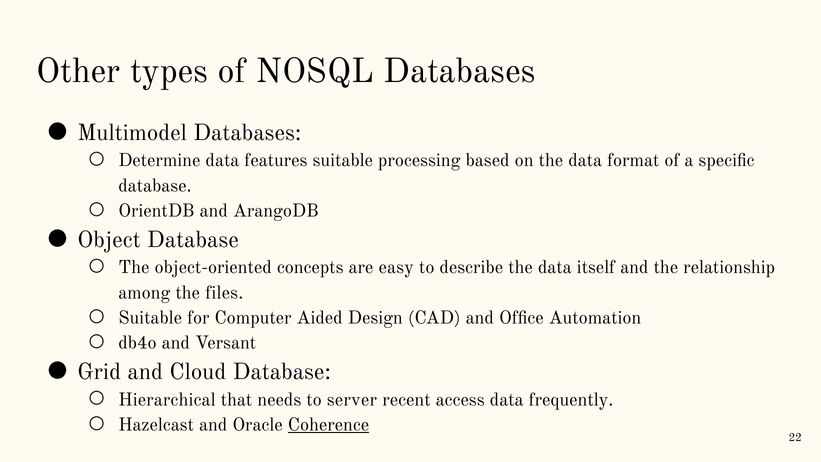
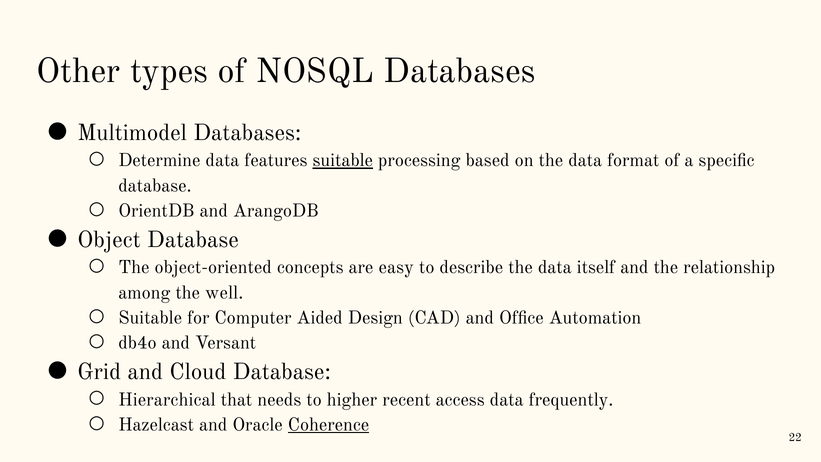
suitable underline: none -> present (343, 160)
files: files -> well (224, 292)
server: server -> higher (352, 399)
